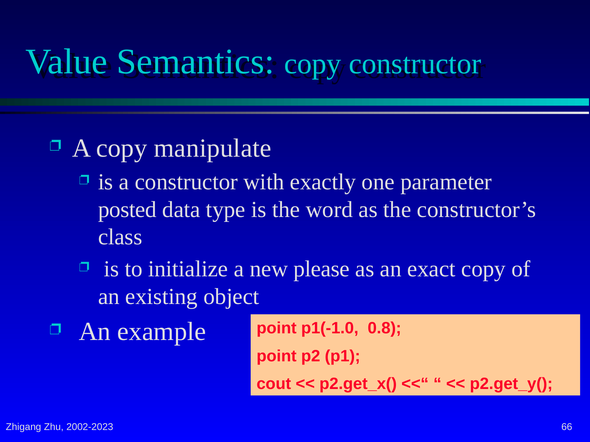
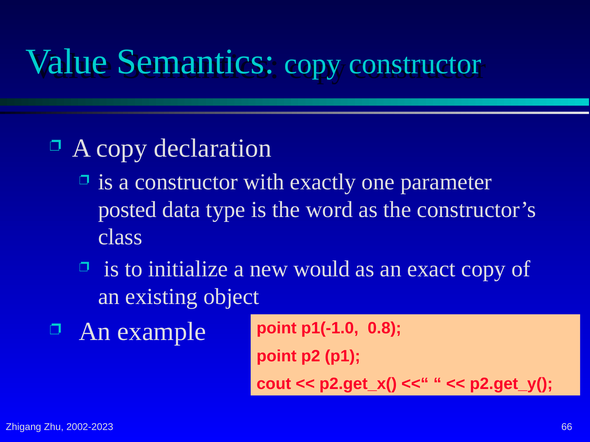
manipulate: manipulate -> declaration (213, 148)
please: please -> would (322, 269)
